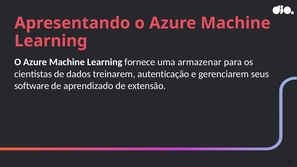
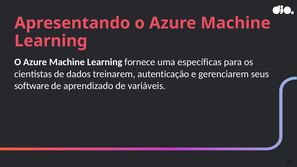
armazenar: armazenar -> específicas (200, 62)
extensão: extensão -> variáveis (147, 86)
